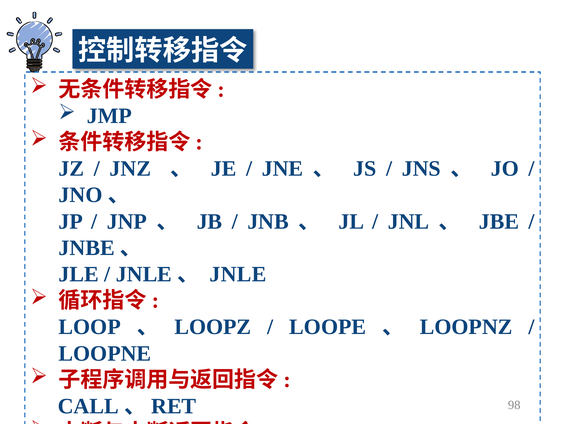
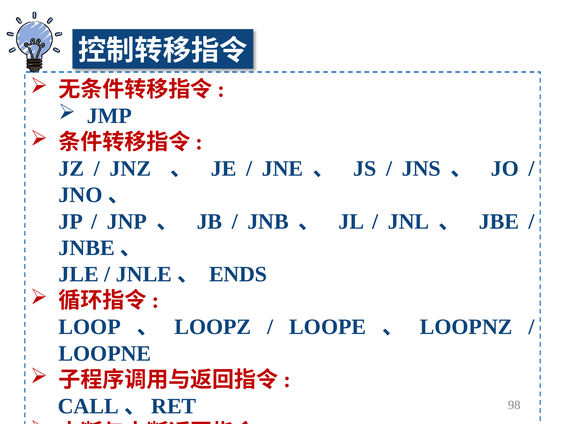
JNLE: JNLE -> ENDS (238, 274)
